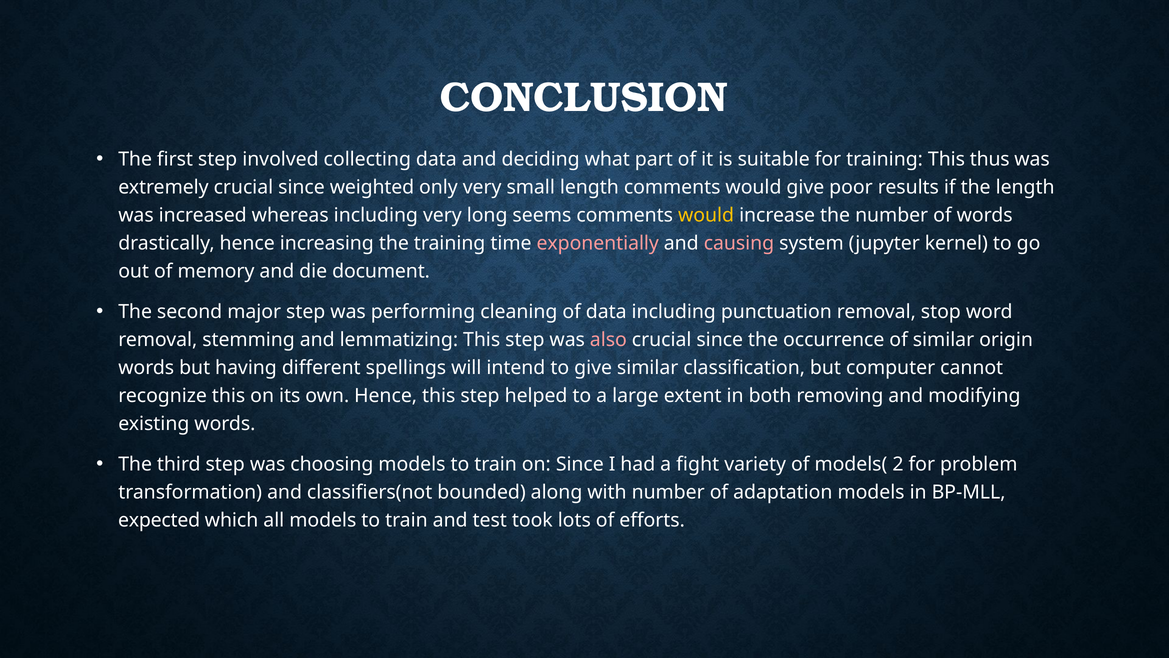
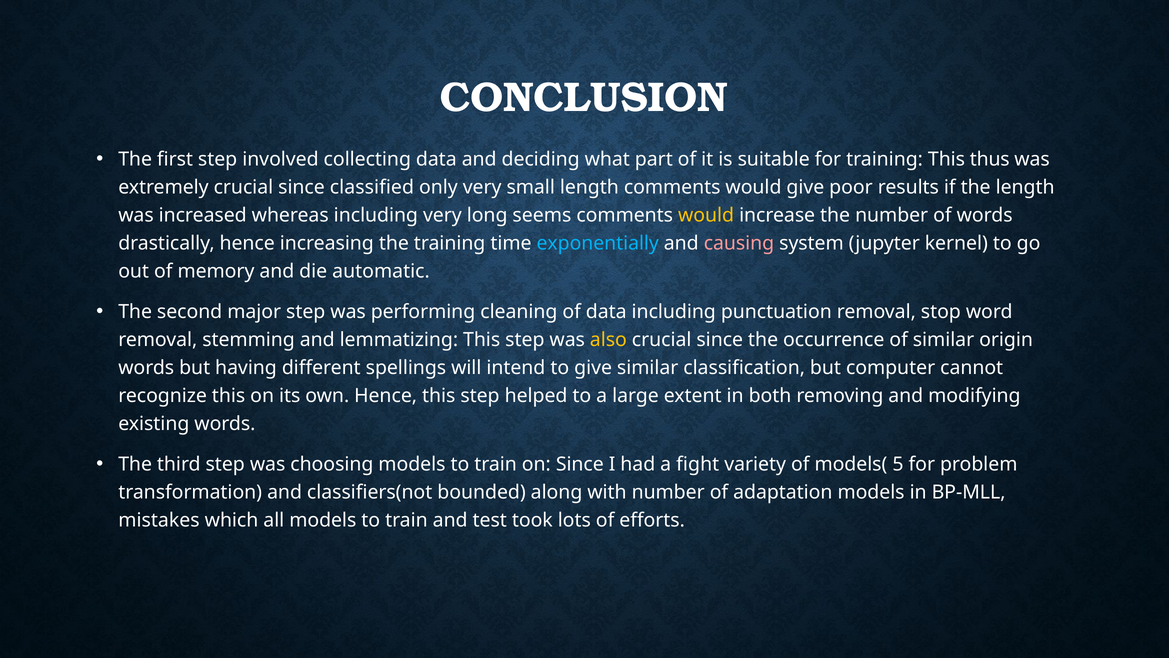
weighted: weighted -> classified (372, 187)
exponentially colour: pink -> light blue (598, 243)
document: document -> automatic (381, 271)
also colour: pink -> yellow (608, 340)
2: 2 -> 5 (898, 464)
expected: expected -> mistakes (159, 520)
